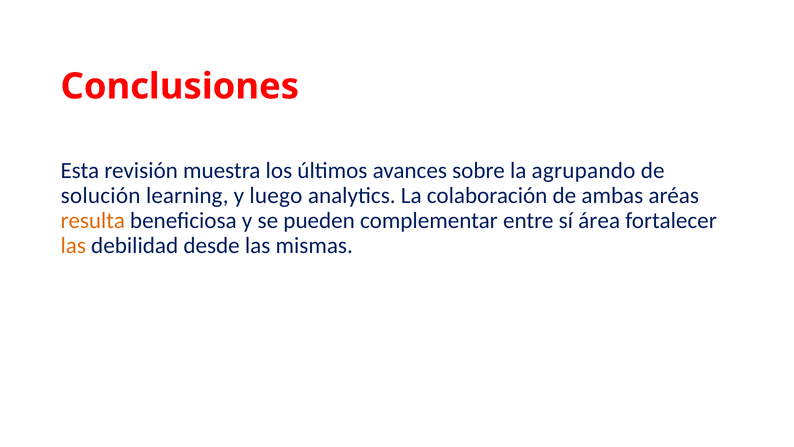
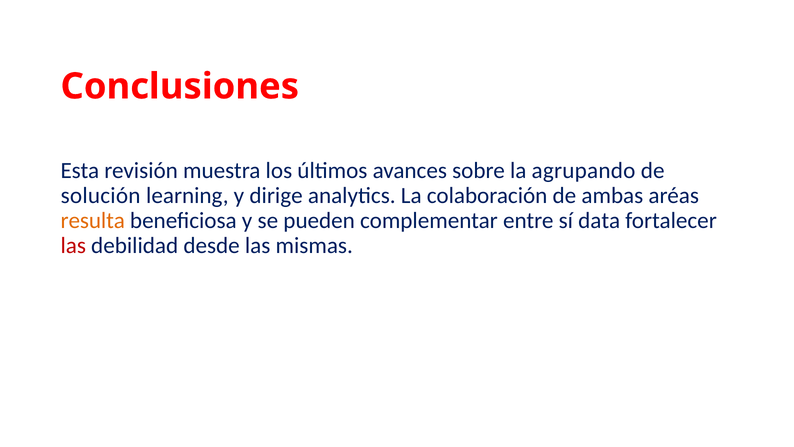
luego: luego -> dirige (276, 195)
área: área -> data (599, 220)
las colour: orange -> red (73, 245)
